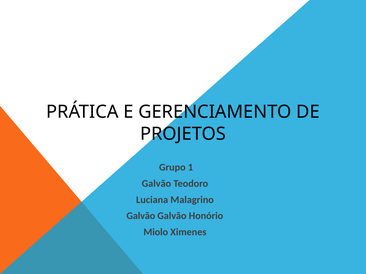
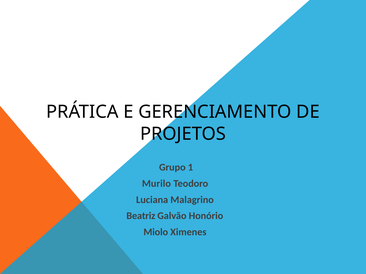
Galvão: Galvão -> Murilo (156, 184)
Galvão: Galvão -> Beatriz (141, 216)
